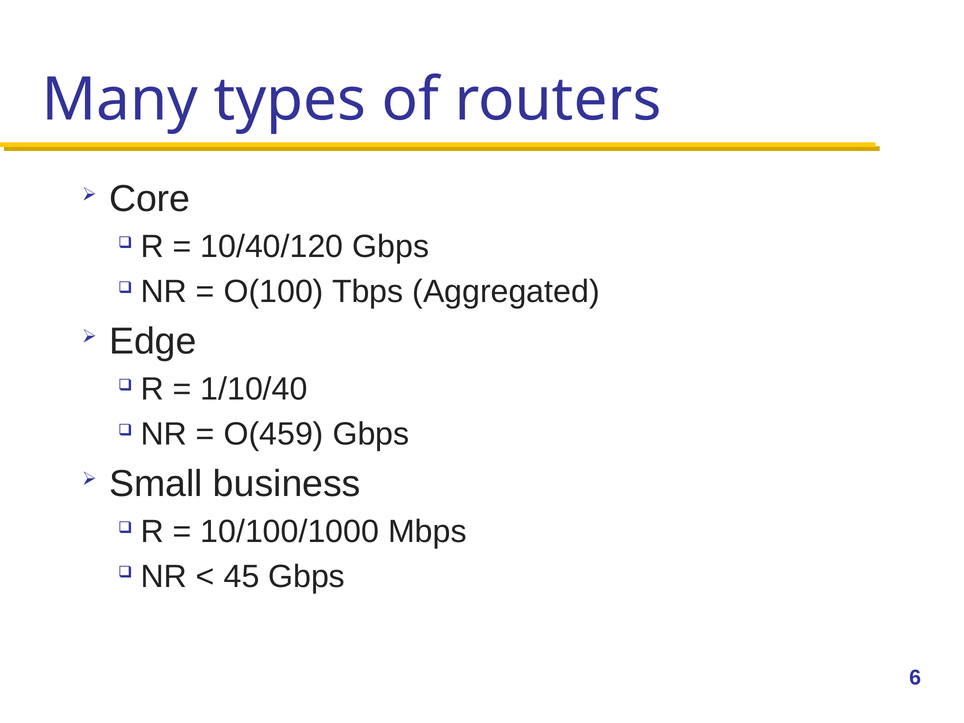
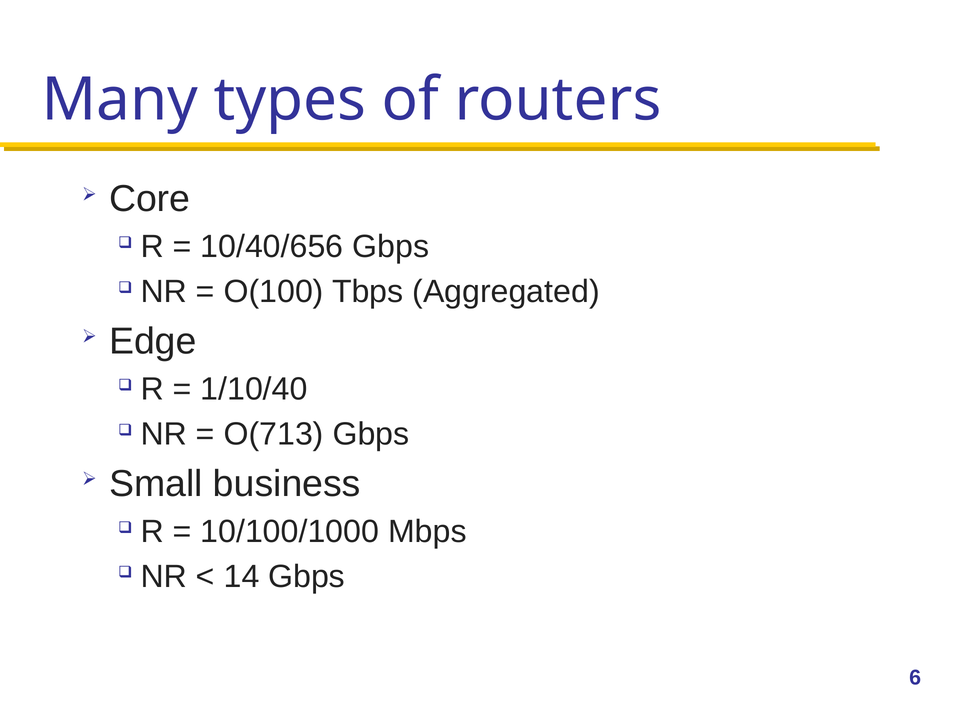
10/40/120: 10/40/120 -> 10/40/656 (272, 247)
O(459: O(459 -> O(713 (274, 434)
45: 45 -> 14 (242, 576)
